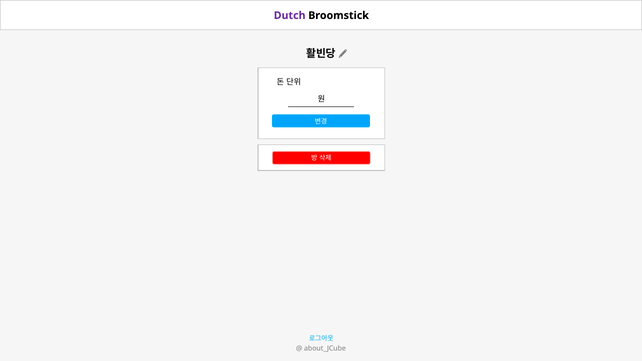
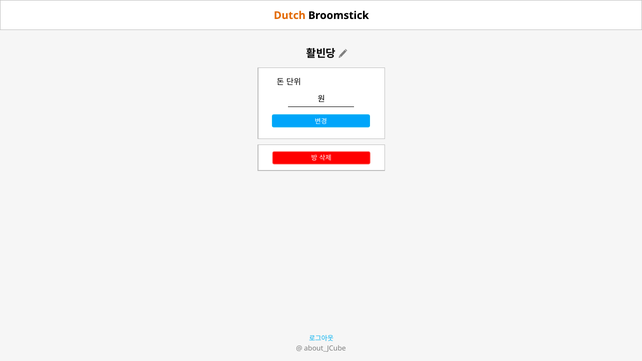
Dutch colour: purple -> orange (290, 15)
